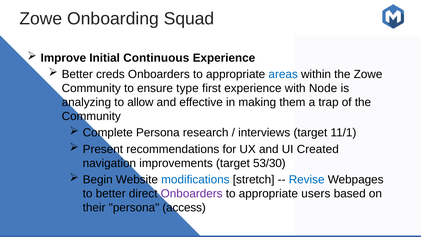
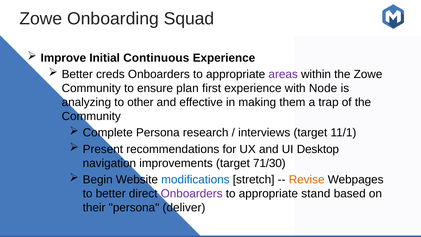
areas colour: blue -> purple (283, 74)
type: type -> plan (187, 88)
allow: allow -> other (140, 102)
Created: Created -> Desktop (318, 149)
53/30: 53/30 -> 71/30 (269, 163)
Revise colour: blue -> orange (307, 179)
users: users -> stand (316, 193)
access: access -> deliver (184, 208)
